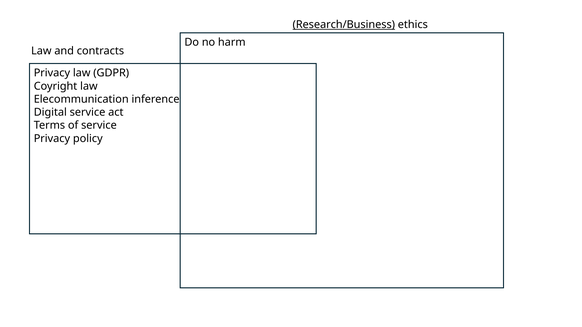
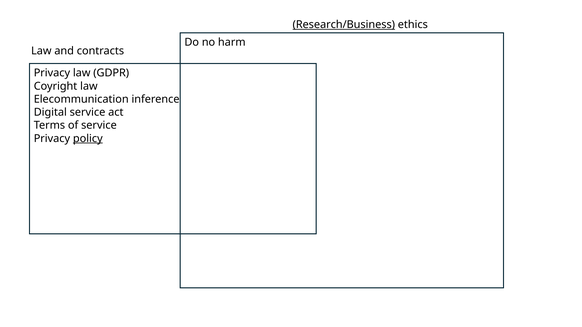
policy underline: none -> present (88, 139)
